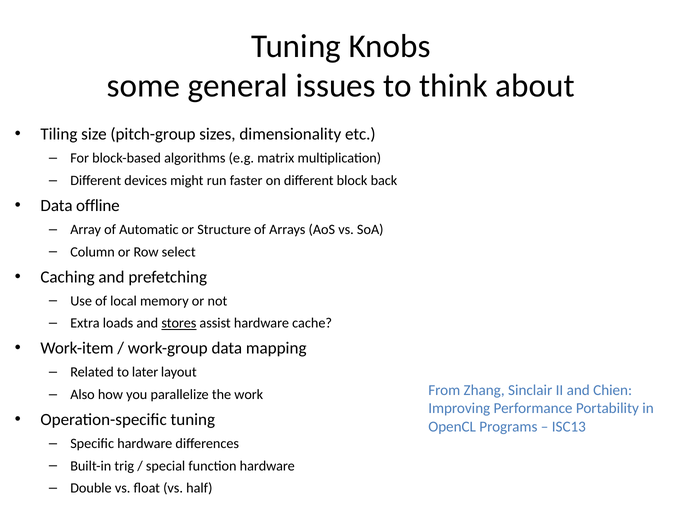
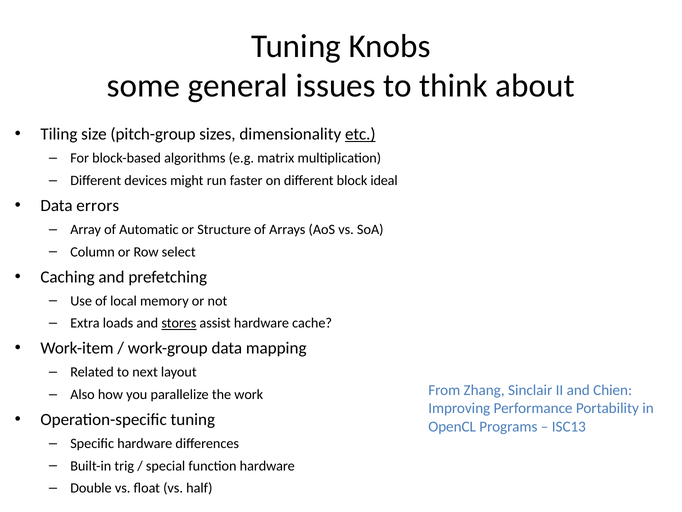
etc underline: none -> present (360, 134)
back: back -> ideal (384, 180)
offline: offline -> errors (98, 205)
later: later -> next (145, 372)
